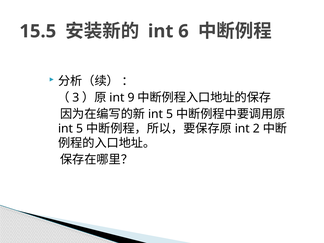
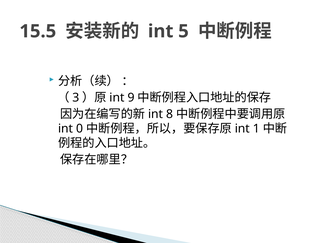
6: 6 -> 5 (183, 31)
5: 5 -> 8 (170, 114)
5: 5 -> 0 (80, 129)
2: 2 -> 1 (256, 129)
